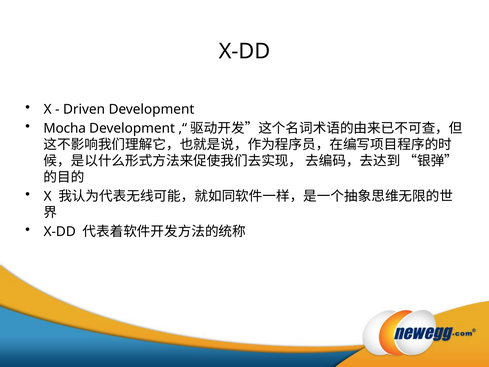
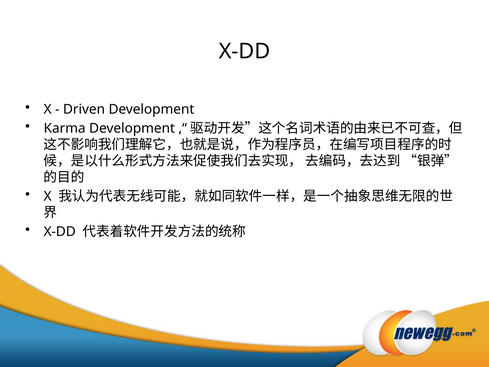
Mocha: Mocha -> Karma (65, 128)
